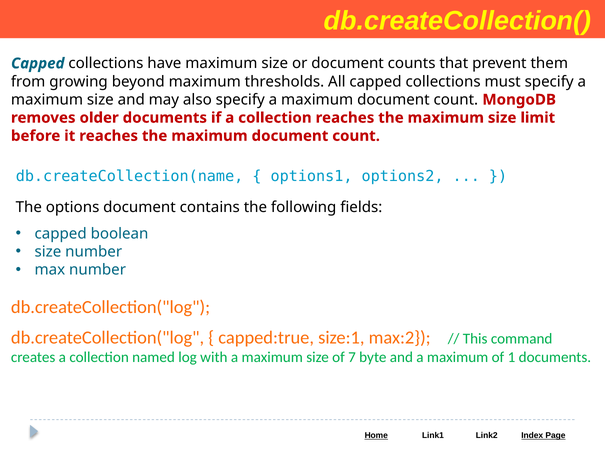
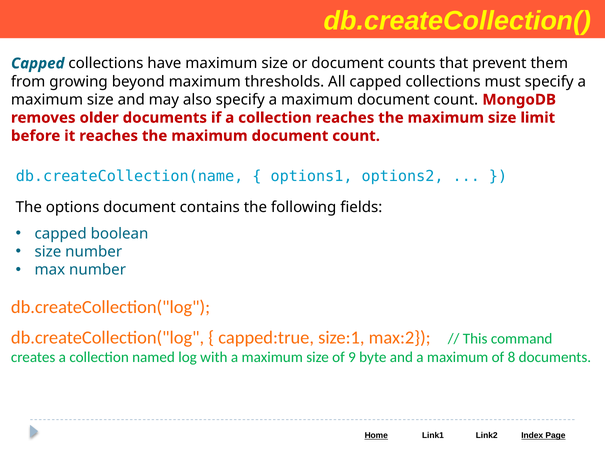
7: 7 -> 9 (352, 358)
1: 1 -> 8 (511, 358)
